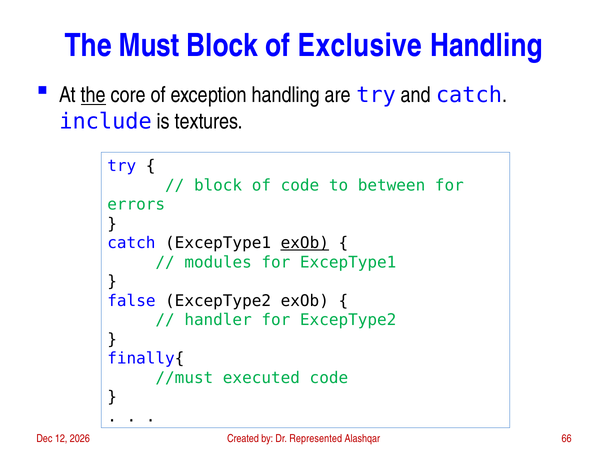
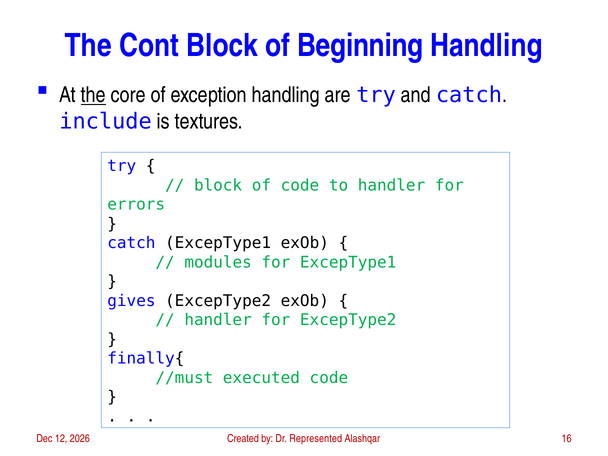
Must: Must -> Cont (149, 46)
Exclusive: Exclusive -> Beginning (360, 46)
to between: between -> handler (392, 185)
exOb underline: present -> none (305, 243)
false: false -> gives (131, 301)
66: 66 -> 16 (567, 439)
